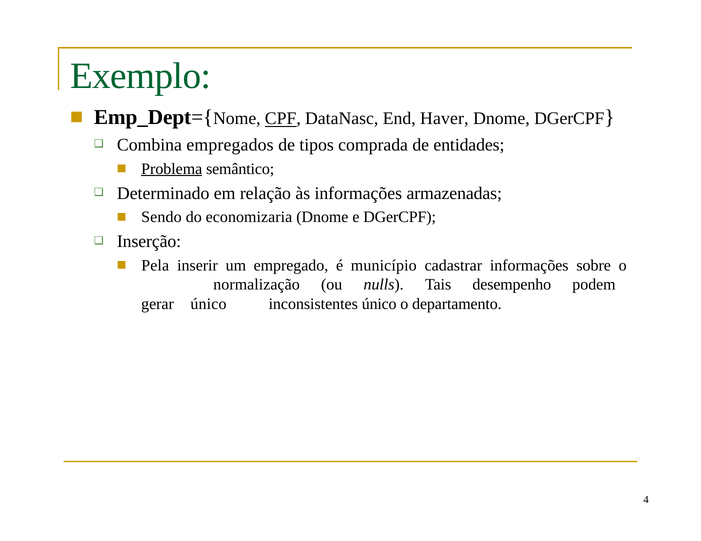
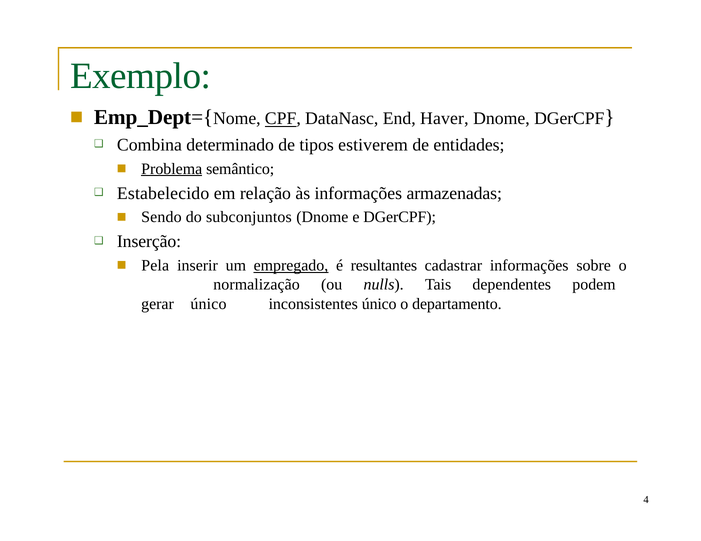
empregados: empregados -> determinado (230, 145)
comprada: comprada -> estiverem (373, 145)
Determinado: Determinado -> Estabelecido (163, 193)
economizaria: economizaria -> subconjuntos (249, 217)
empregado underline: none -> present (291, 266)
município: município -> resultantes (384, 266)
desempenho: desempenho -> dependentes (512, 285)
